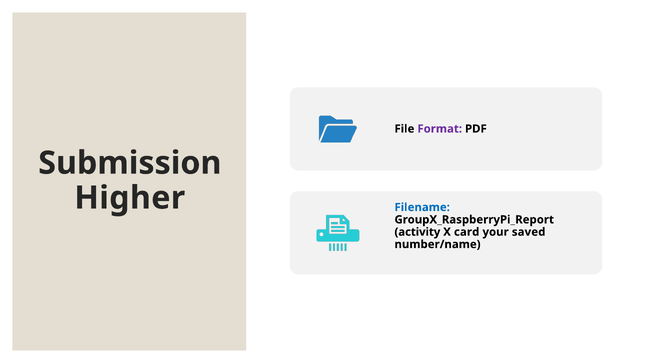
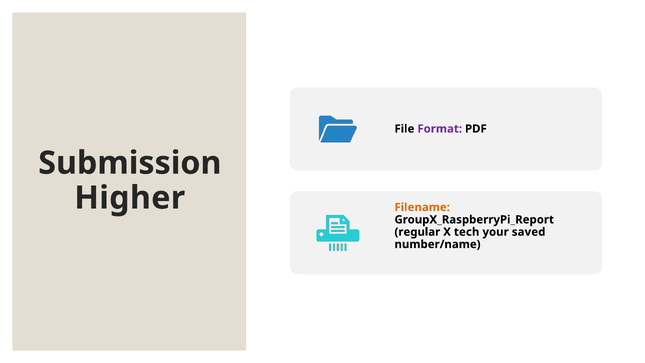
Filename colour: blue -> orange (422, 207)
activity: activity -> regular (417, 232)
card: card -> tech (467, 232)
